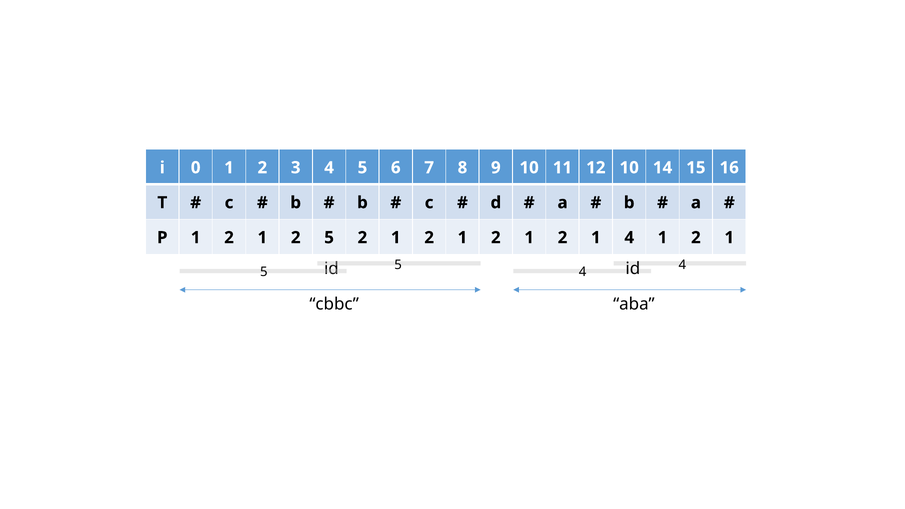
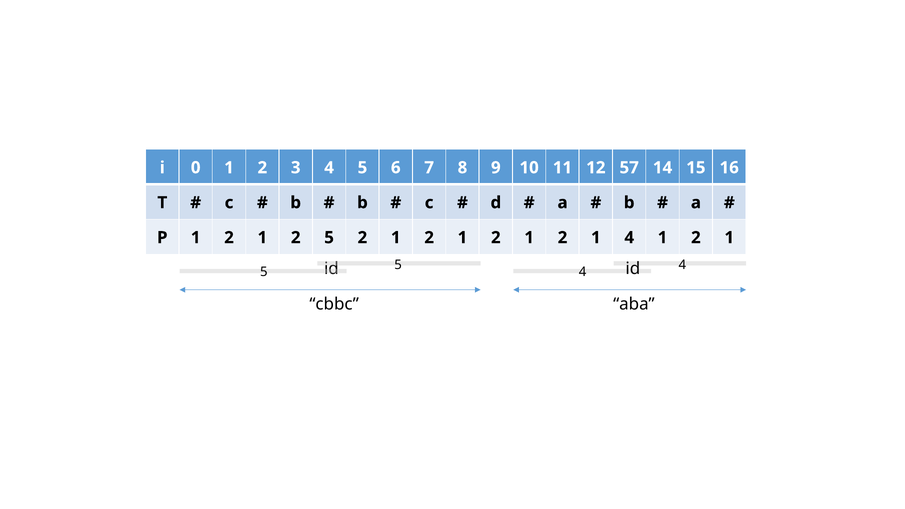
12 10: 10 -> 57 (629, 168)
